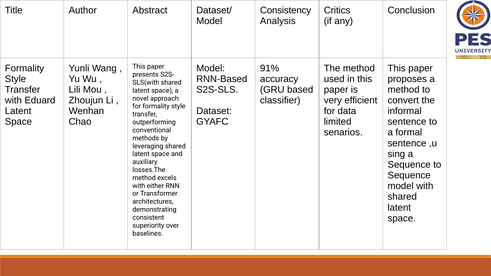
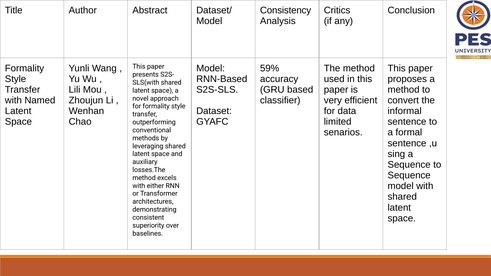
91%: 91% -> 59% (270, 68)
Eduard: Eduard -> Named (40, 100)
